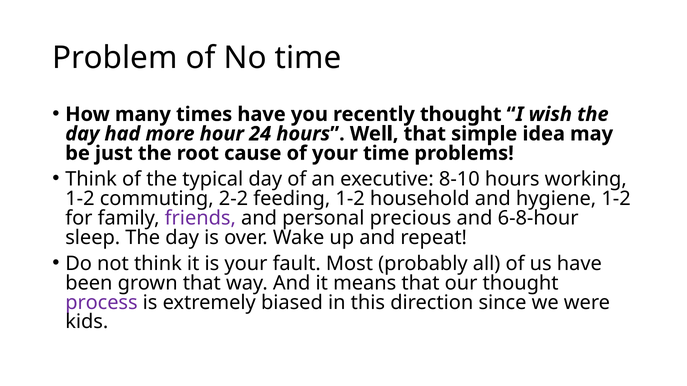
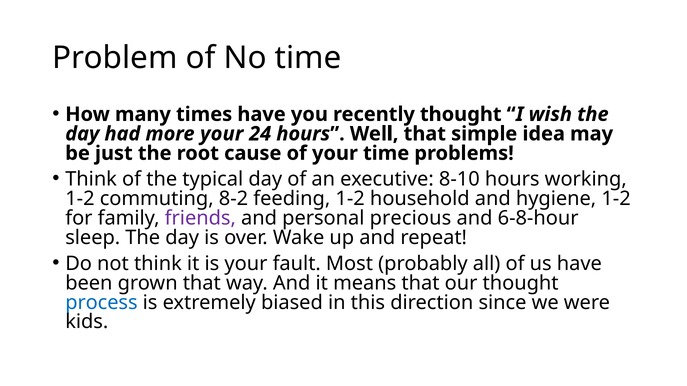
more hour: hour -> your (222, 134)
2-2: 2-2 -> 8-2 (234, 199)
process colour: purple -> blue (101, 303)
